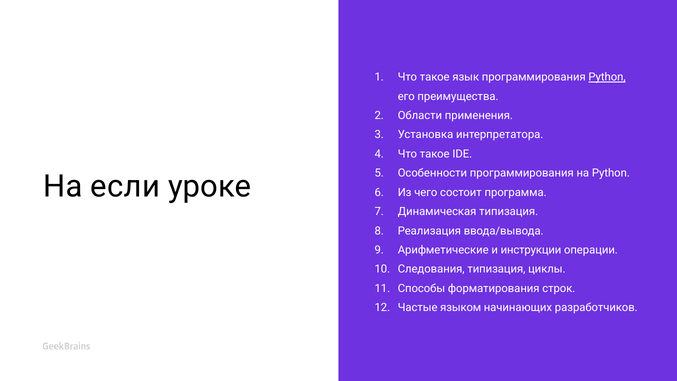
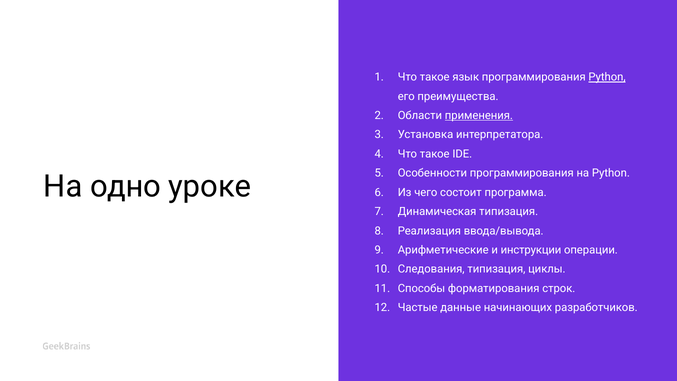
применения underline: none -> present (479, 115)
если: если -> одно (126, 186)
языком: языком -> данные (461, 308)
